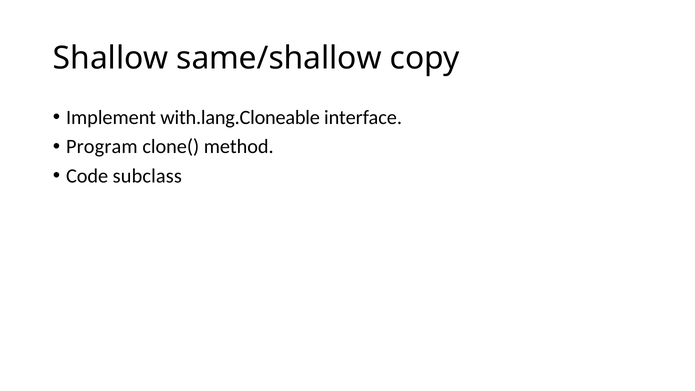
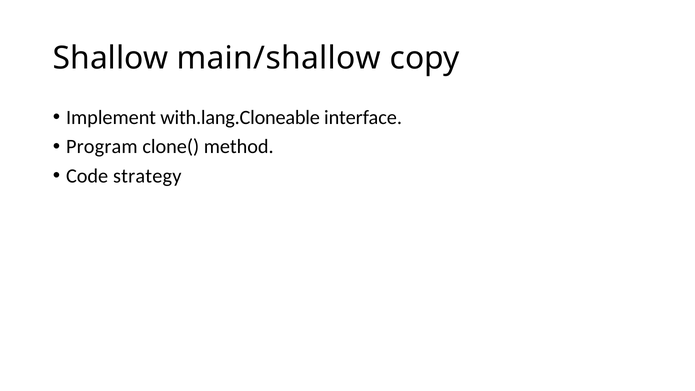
same/shallow: same/shallow -> main/shallow (279, 58)
subclass: subclass -> strategy (147, 176)
